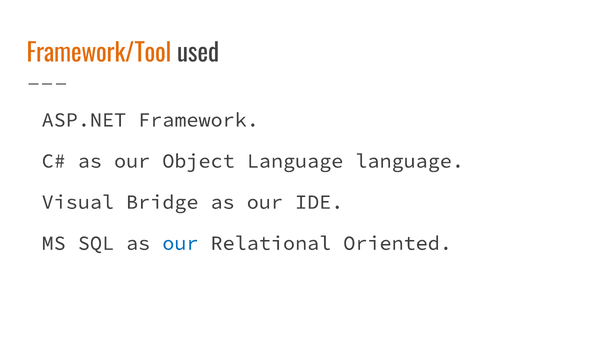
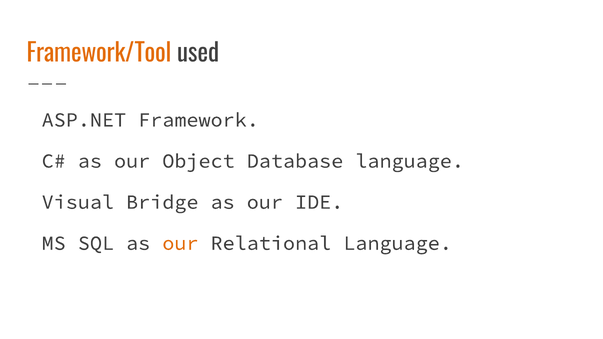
Object Language: Language -> Database (295, 161)
our colour: blue -> orange (180, 243)
Relational Oriented: Oriented -> Language (398, 243)
